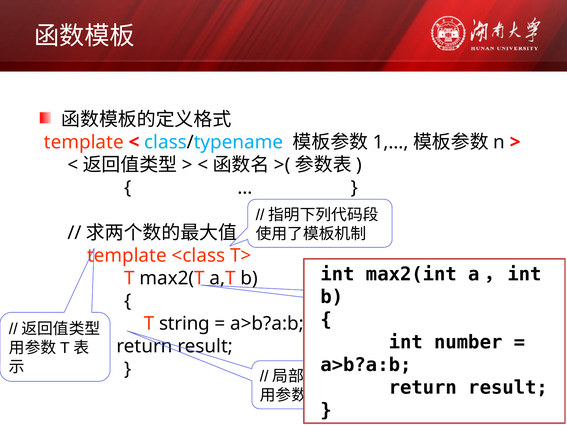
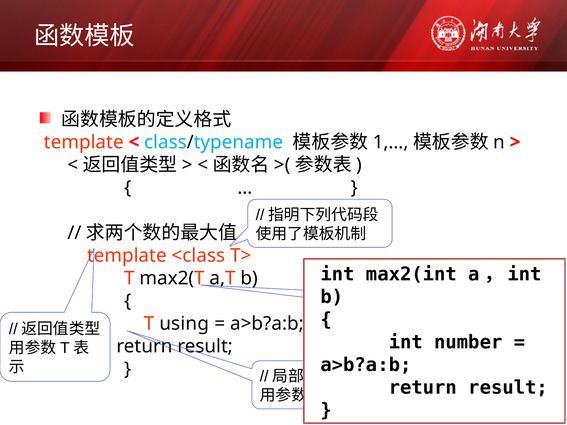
string: string -> using (184, 324)
